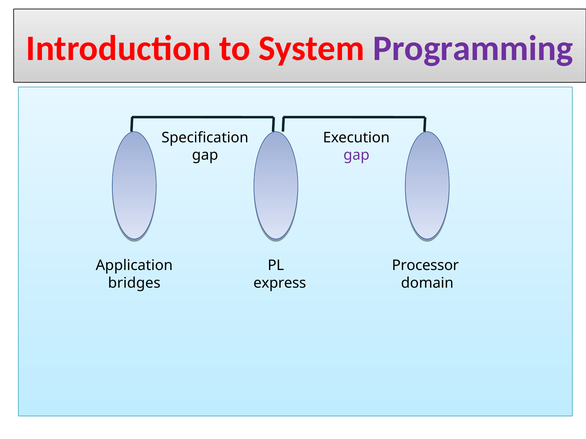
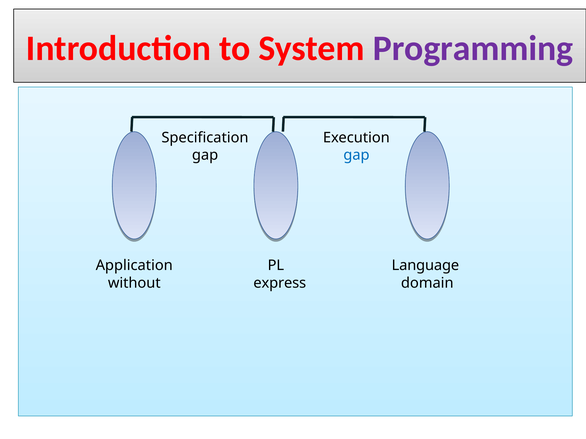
gap colour: purple -> blue (356, 155)
Processor: Processor -> Language (425, 266)
bridges: bridges -> without (134, 283)
